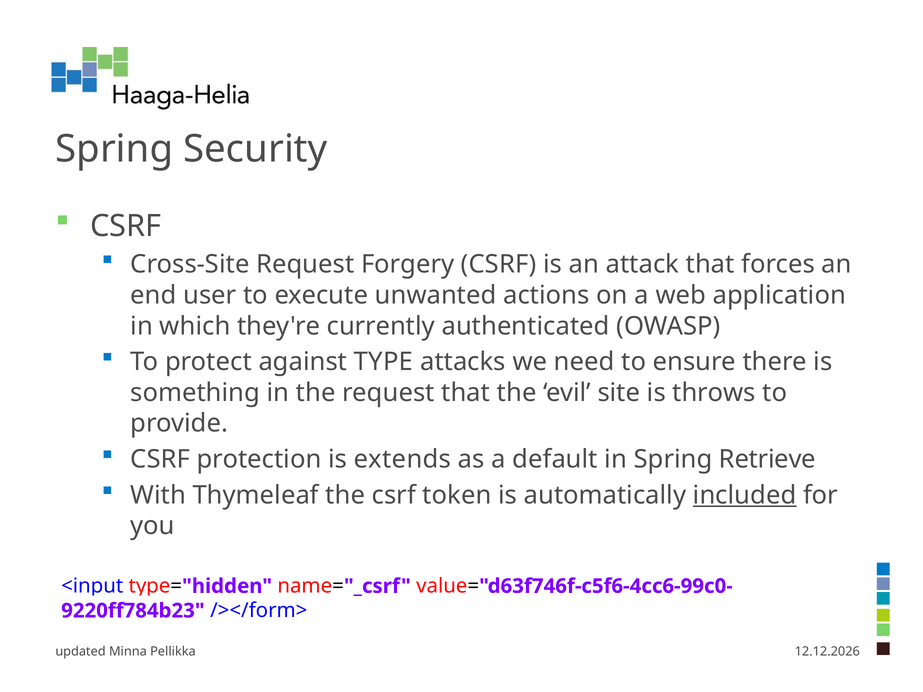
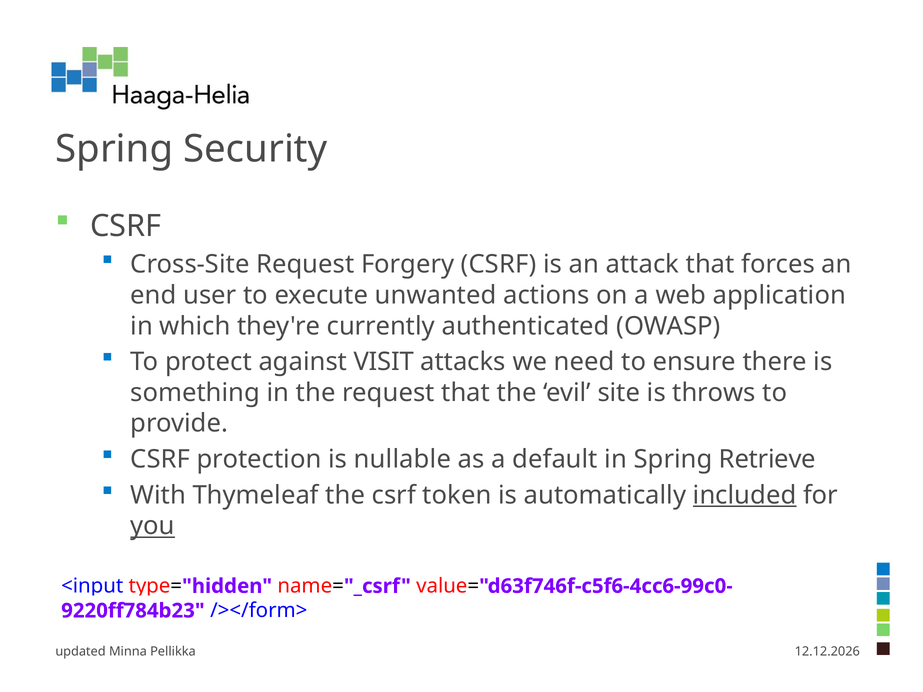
TYPE: TYPE -> VISIT (384, 362)
extends: extends -> nullable (402, 460)
you underline: none -> present (153, 526)
